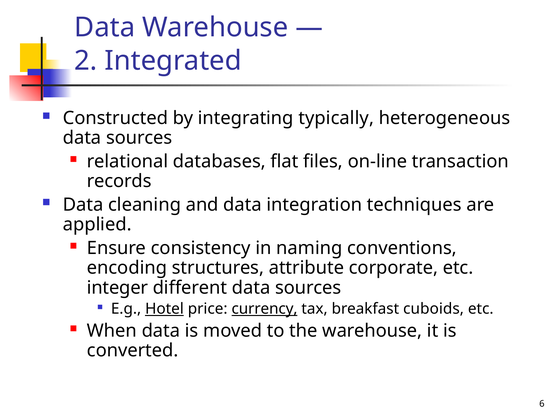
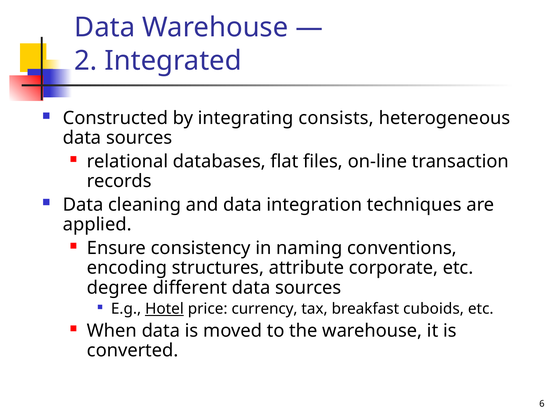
typically: typically -> consists (336, 118)
integer: integer -> degree (117, 287)
currency underline: present -> none (265, 308)
